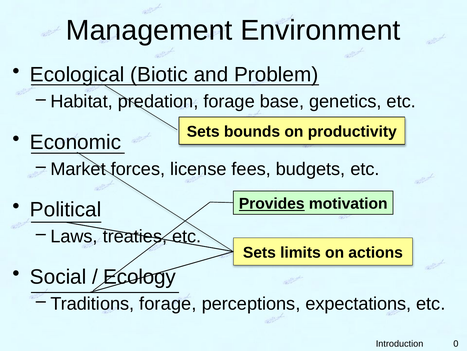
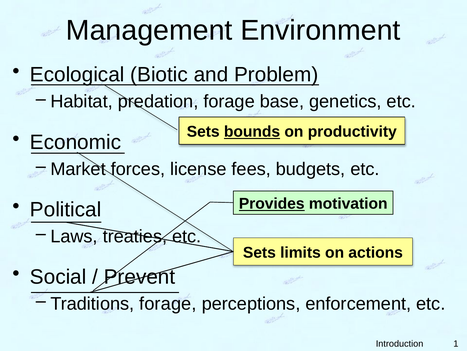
bounds underline: none -> present (252, 131)
Ecology: Ecology -> Prevent (140, 276)
expectations: expectations -> enforcement (358, 303)
0: 0 -> 1 (456, 343)
